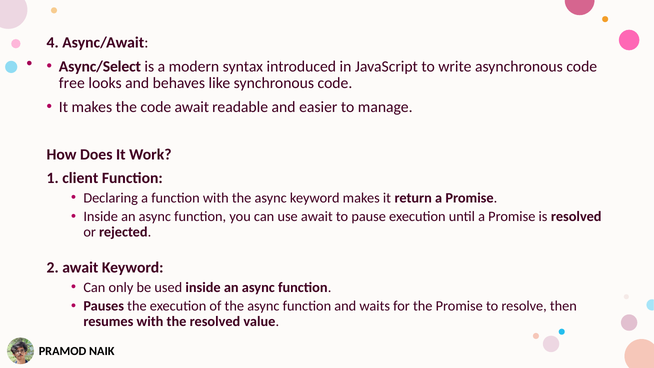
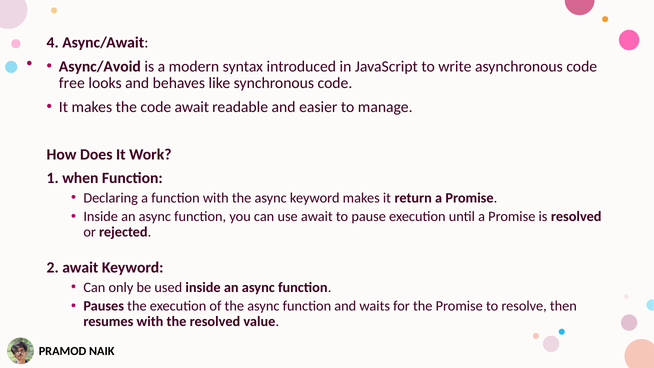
Async/Select: Async/Select -> Async/Avoid (100, 66)
client: client -> when (80, 178)
